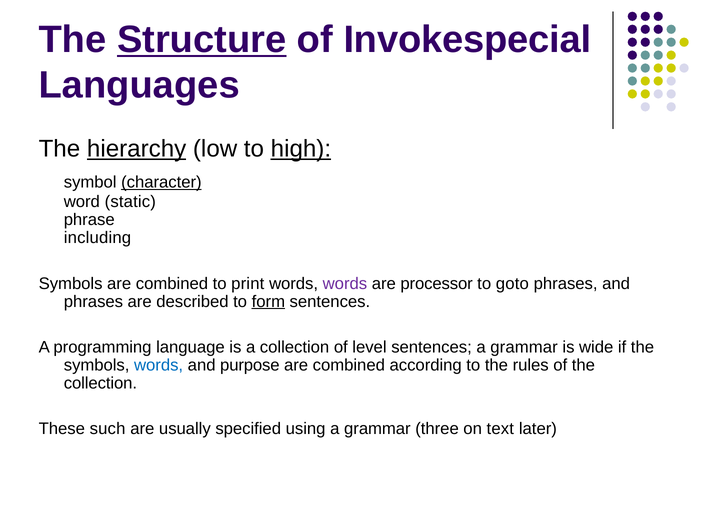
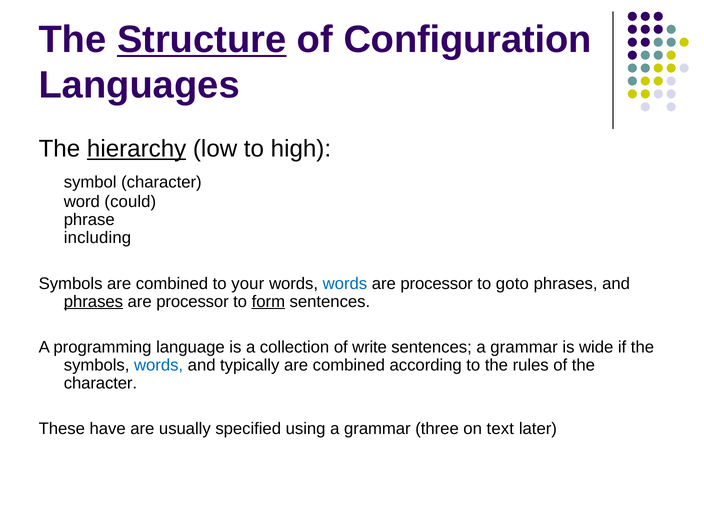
Invokespecial: Invokespecial -> Configuration (467, 40)
high underline: present -> none (301, 149)
character underline: present -> none (161, 182)
static: static -> could (130, 202)
print: print -> your (248, 284)
words colour: purple -> blue (345, 284)
phrases underline: none -> present (93, 302)
described: described -> processor (193, 302)
level: level -> write (370, 347)
purpose: purpose -> typically (250, 365)
collection: collection -> character (100, 383)
such: such -> have (108, 429)
